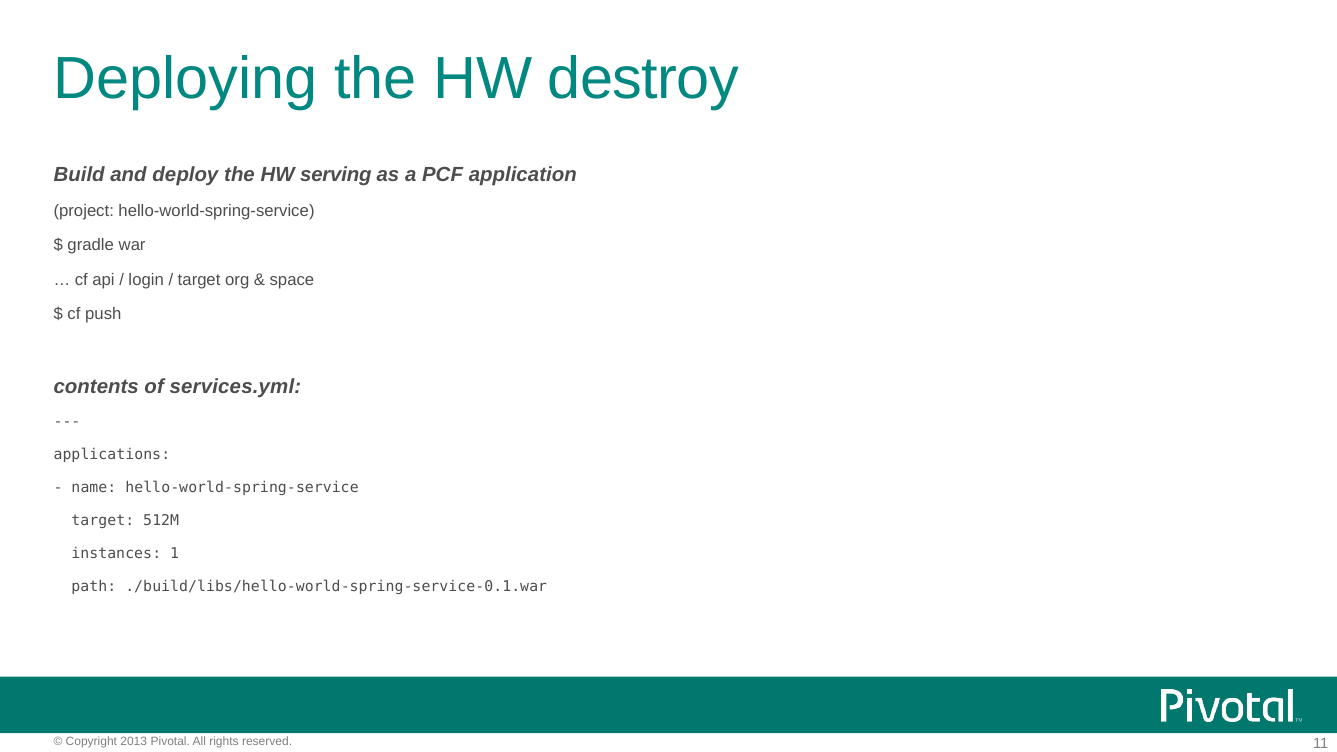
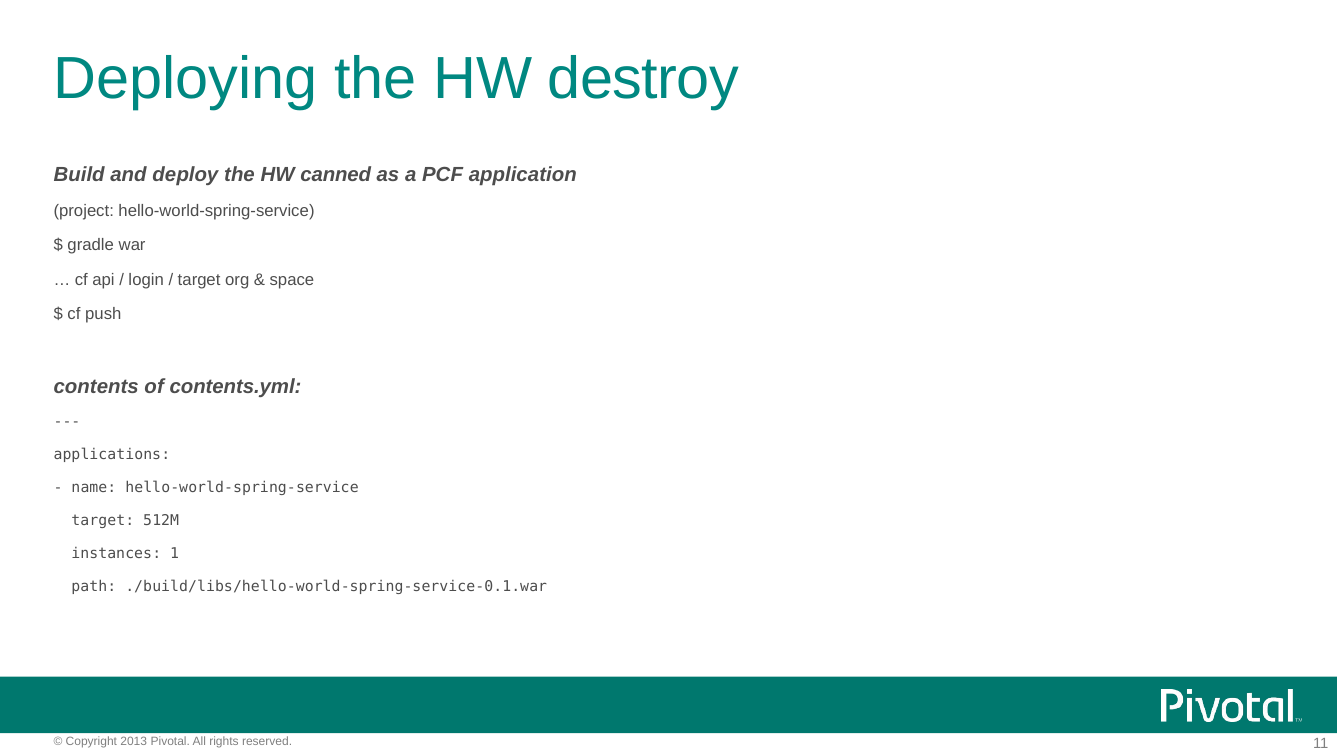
serving: serving -> canned (336, 175)
services.yml: services.yml -> contents.yml (236, 386)
